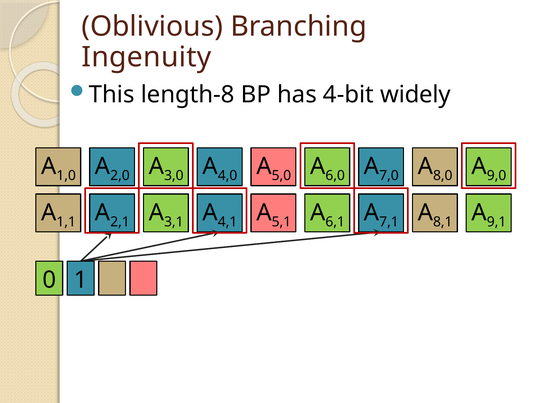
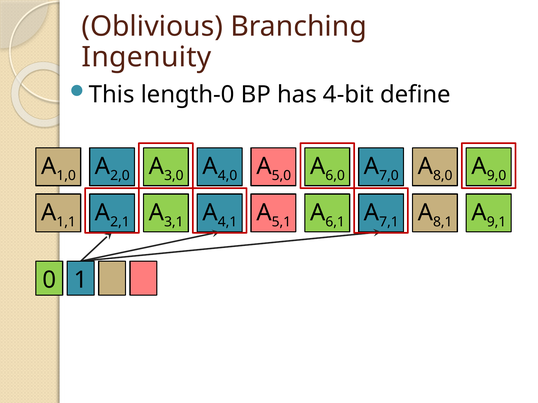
length-8: length-8 -> length-0 (188, 95)
widely: widely -> define (415, 95)
